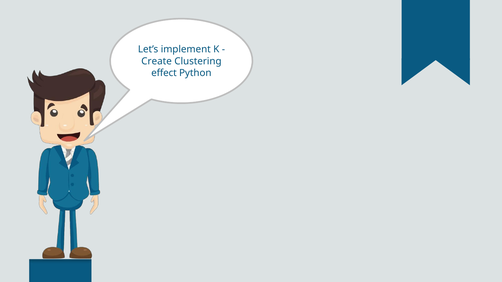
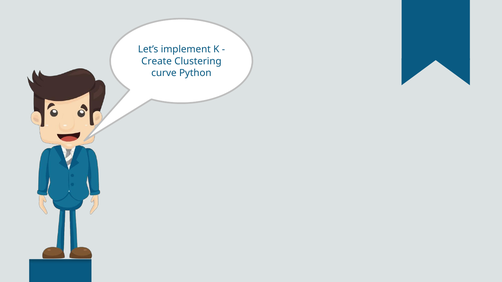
effect: effect -> curve (164, 73)
